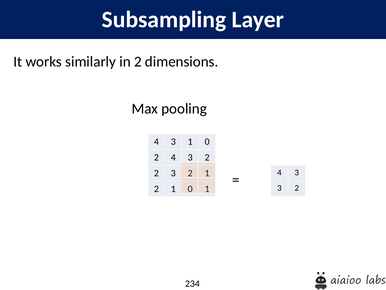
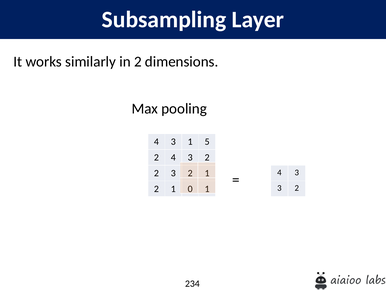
3 1 0: 0 -> 5 (207, 142)
